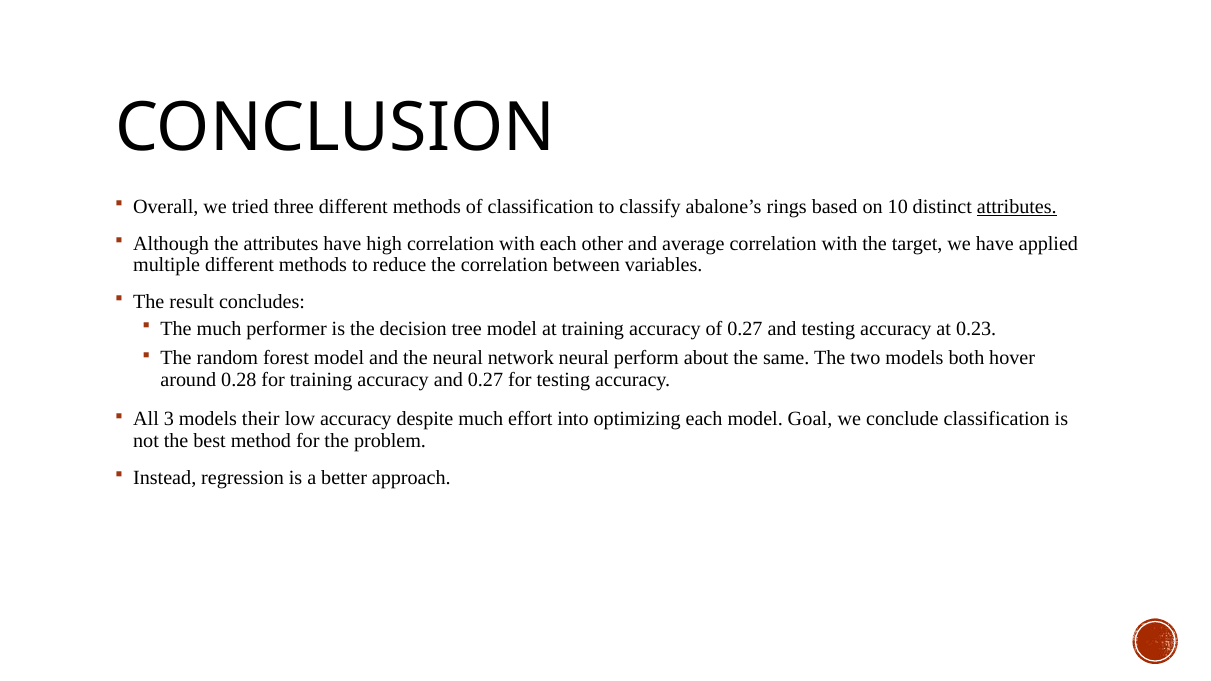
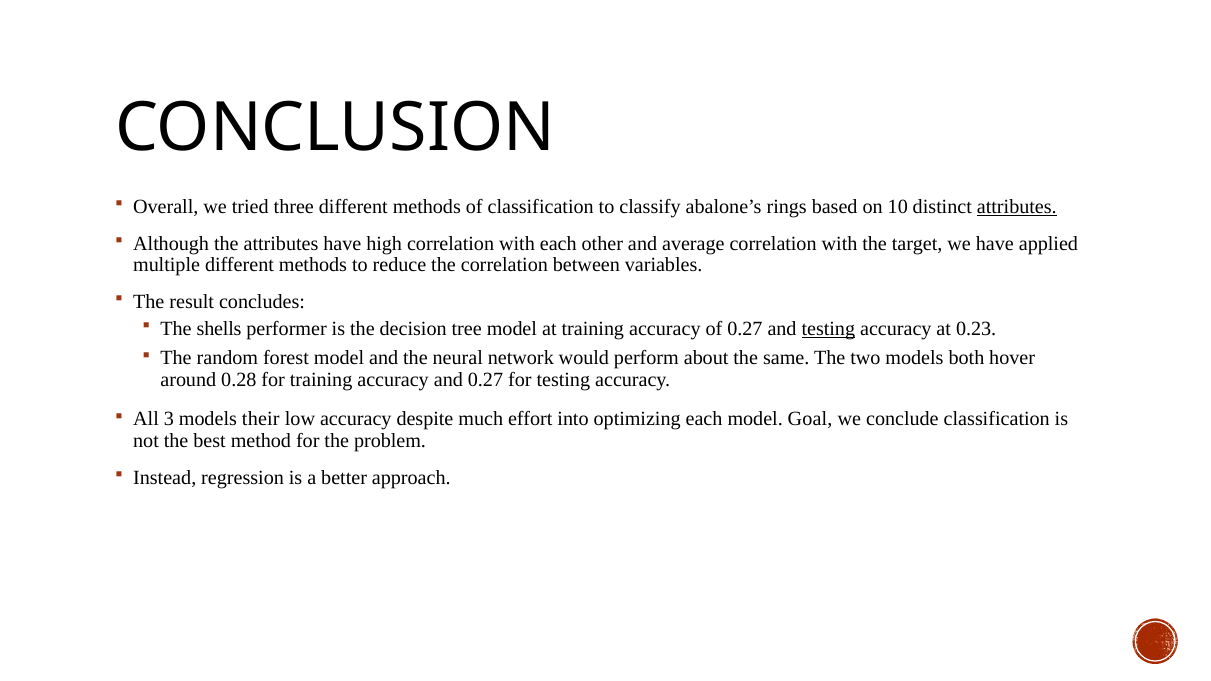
The much: much -> shells (219, 329)
testing underline: none -> present (828, 329)
network neural: neural -> would (584, 358)
